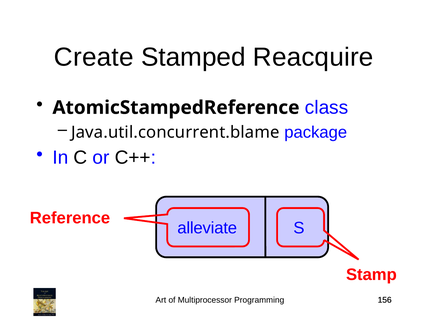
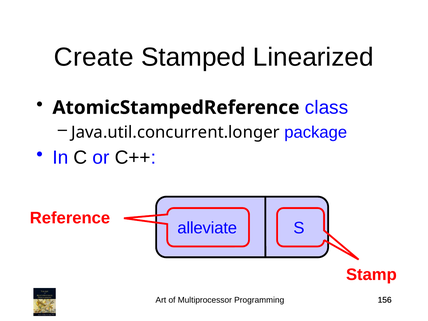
Reacquire: Reacquire -> Linearized (313, 57)
Java.util.concurrent.blame: Java.util.concurrent.blame -> Java.util.concurrent.longer (175, 132)
